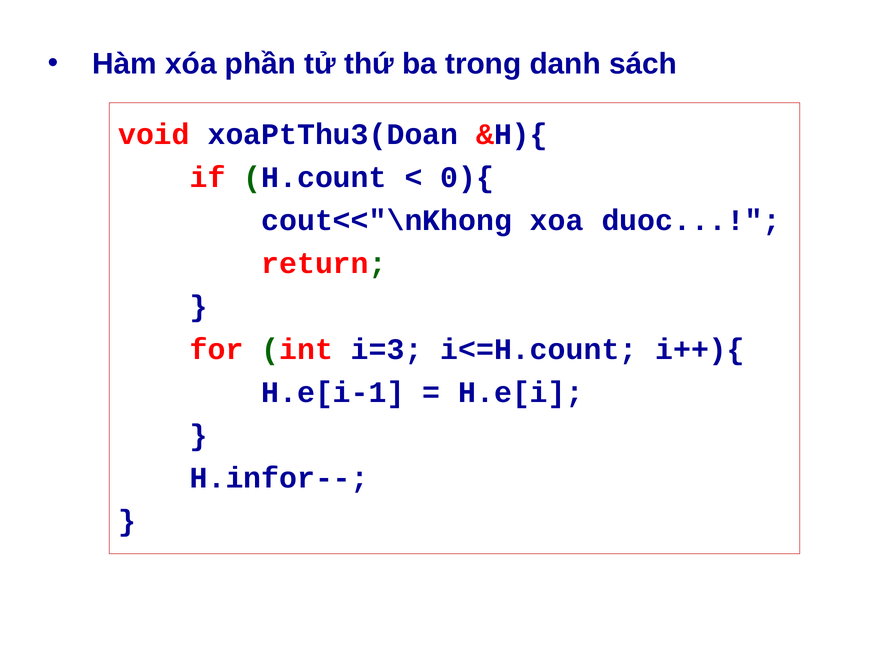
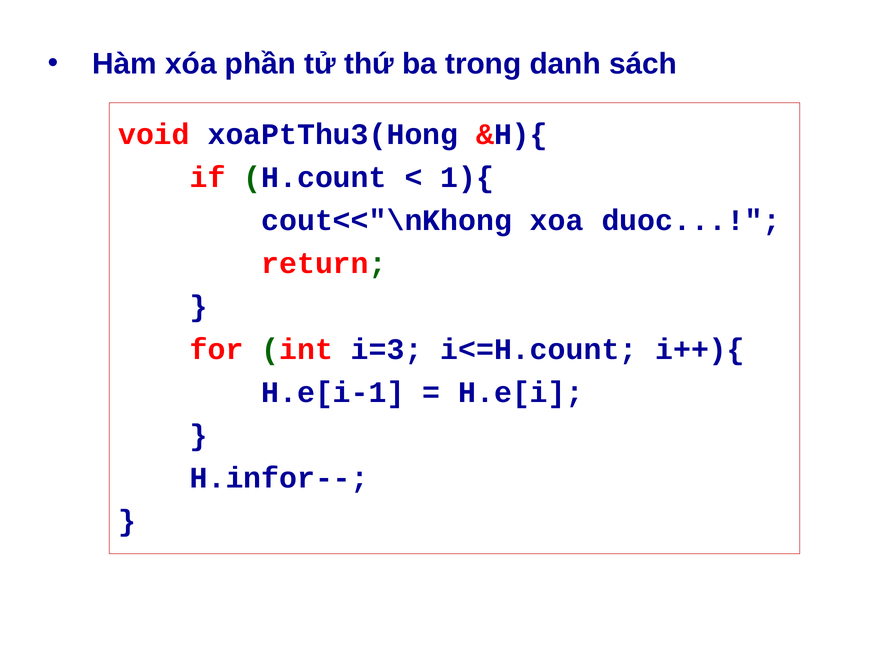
xoaPtThu3(Doan: xoaPtThu3(Doan -> xoaPtThu3(Hong (333, 135)
0){: 0){ -> 1){ (467, 178)
